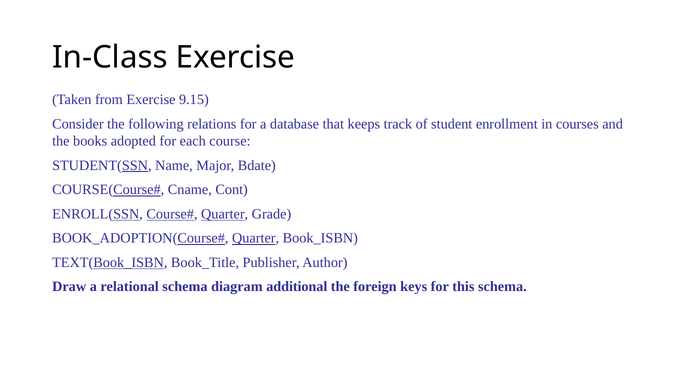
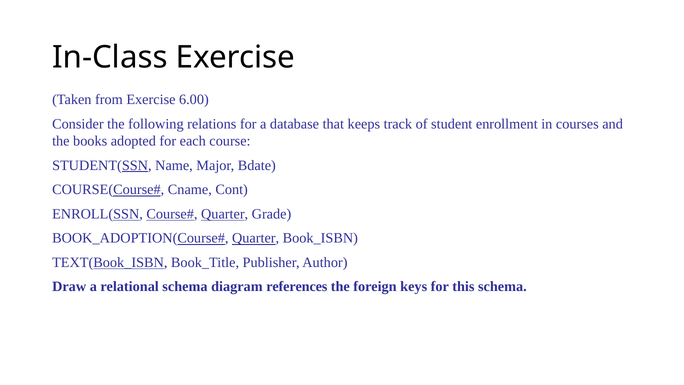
9.15: 9.15 -> 6.00 (194, 100)
additional: additional -> references (297, 286)
